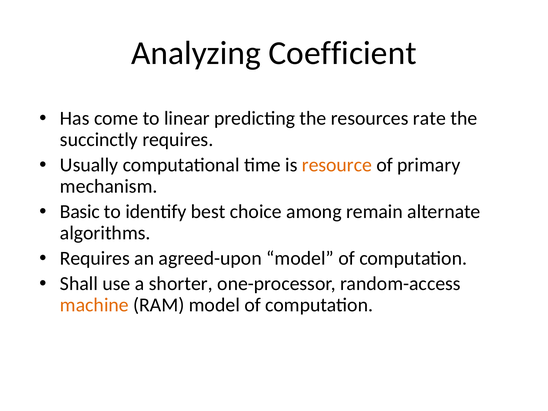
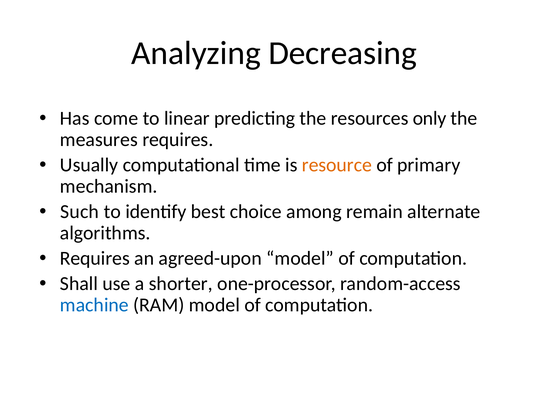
Coefficient: Coefficient -> Decreasing (343, 53)
rate: rate -> only (430, 118)
succinctly: succinctly -> measures (99, 140)
Basic: Basic -> Such (80, 212)
machine colour: orange -> blue (94, 305)
